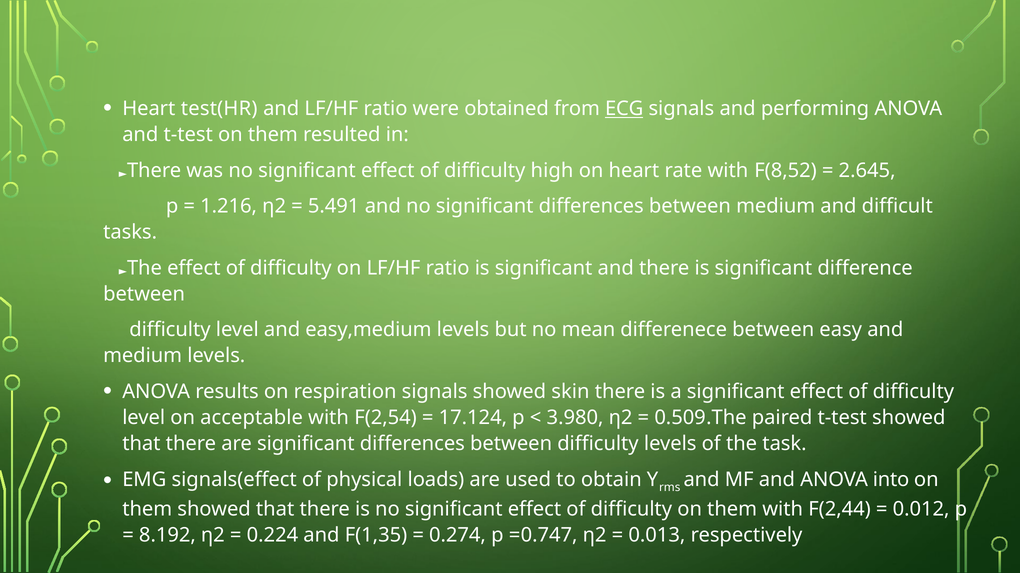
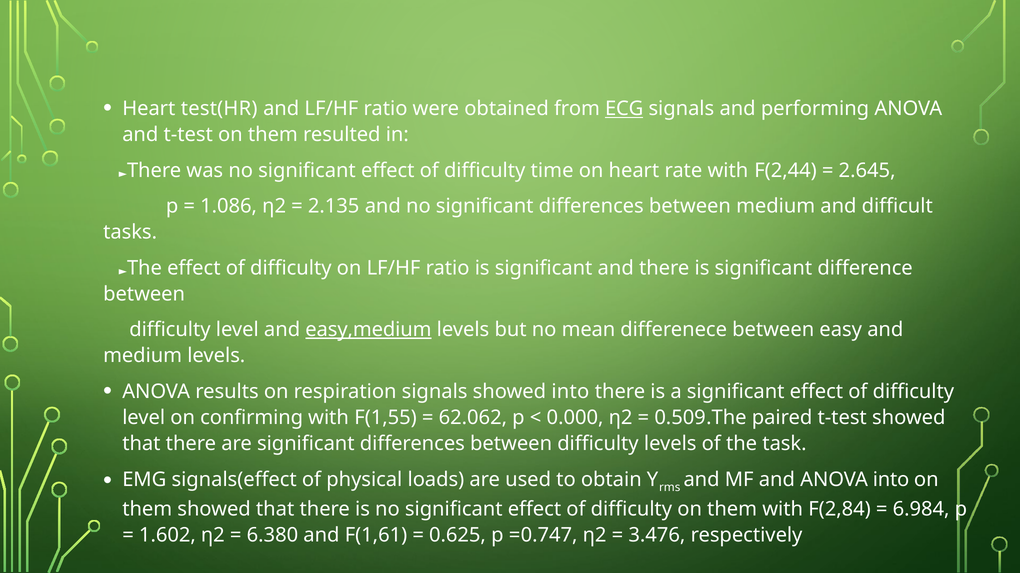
high: high -> time (552, 171)
F(8,52: F(8,52 -> F(2,44 (785, 171)
1.216: 1.216 -> 1.086 (229, 206)
5.491: 5.491 -> 2.135 (334, 206)
easy,medium underline: none -> present (368, 330)
showed skin: skin -> into (570, 392)
acceptable: acceptable -> confirming (252, 418)
F(2,54: F(2,54 -> F(1,55 (386, 418)
17.124: 17.124 -> 62.062 (473, 418)
3.980: 3.980 -> 0.000 (575, 418)
F(2,44: F(2,44 -> F(2,84 (840, 510)
0.012: 0.012 -> 6.984 (921, 510)
8.192: 8.192 -> 1.602 (167, 536)
0.224: 0.224 -> 6.380 (272, 536)
F(1,35: F(1,35 -> F(1,61 (376, 536)
0.274: 0.274 -> 0.625 (457, 536)
0.013: 0.013 -> 3.476 (657, 536)
